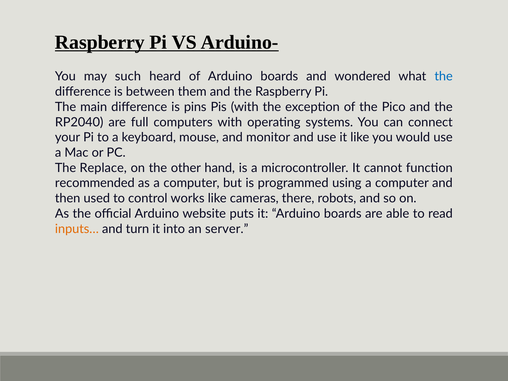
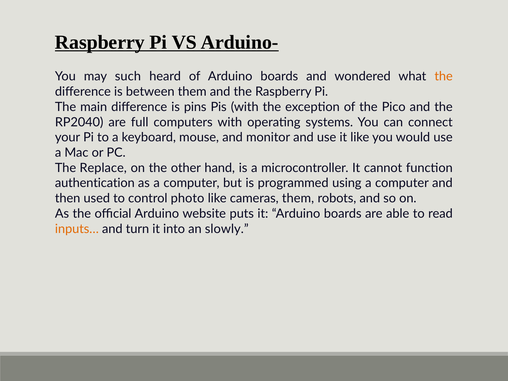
the colour: blue -> orange (444, 76)
recommended: recommended -> authentication (95, 183)
works: works -> photo (188, 198)
cameras there: there -> them (298, 198)
server: server -> slowly (227, 229)
